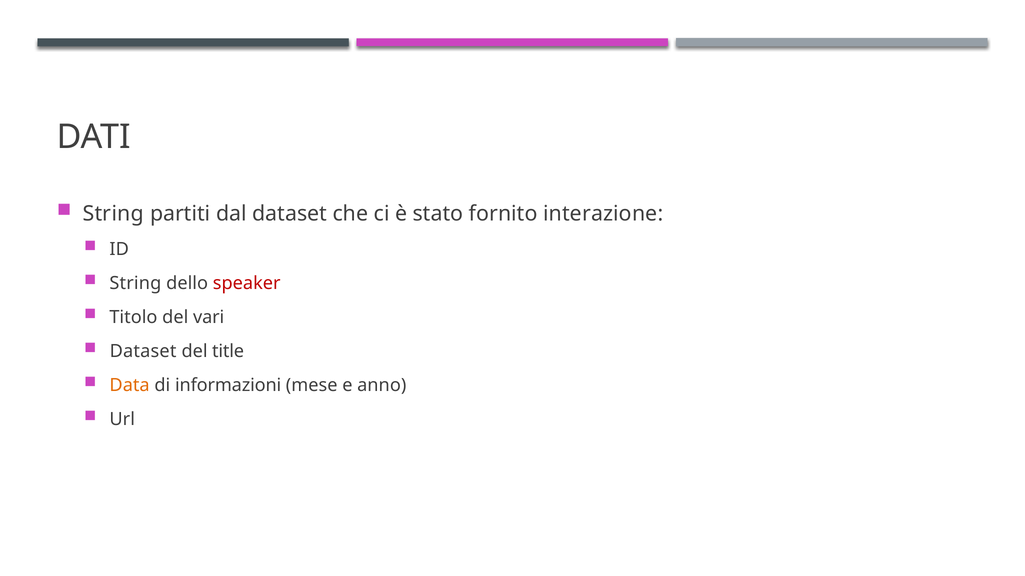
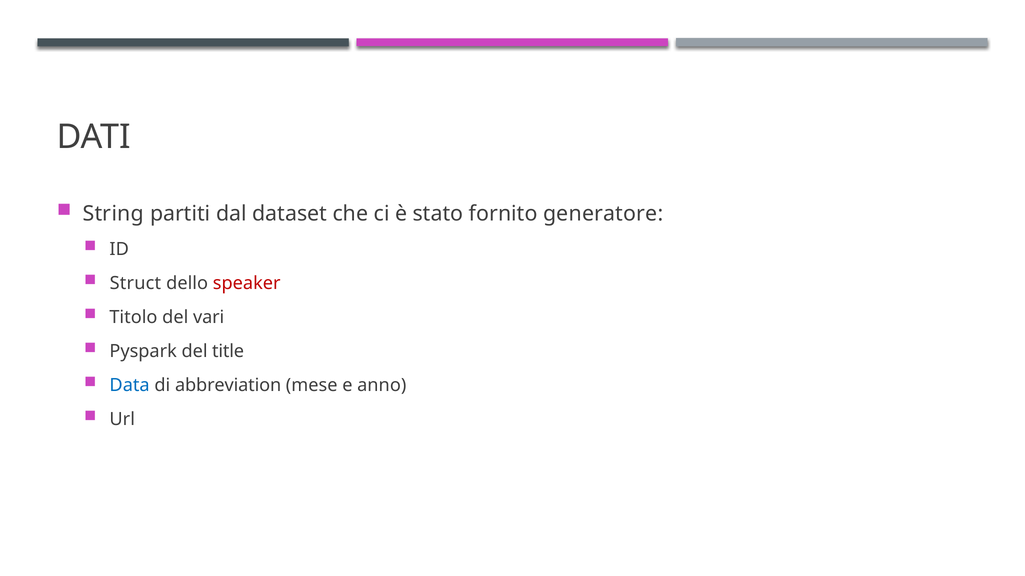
interazione: interazione -> generatore (603, 214)
String: String -> Struct (135, 284)
Dataset: Dataset -> Pyspark (143, 352)
Data colour: orange -> blue (130, 386)
informazioni: informazioni -> abbreviation (228, 386)
